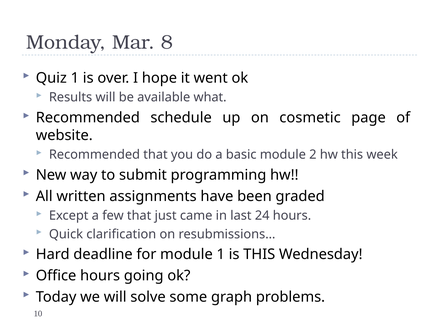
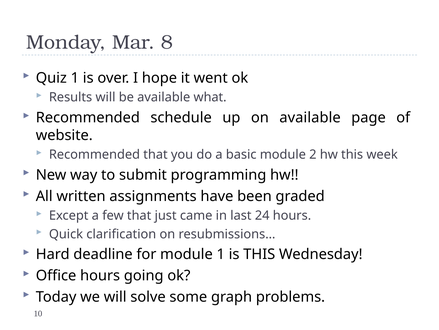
on cosmetic: cosmetic -> available (310, 117)
